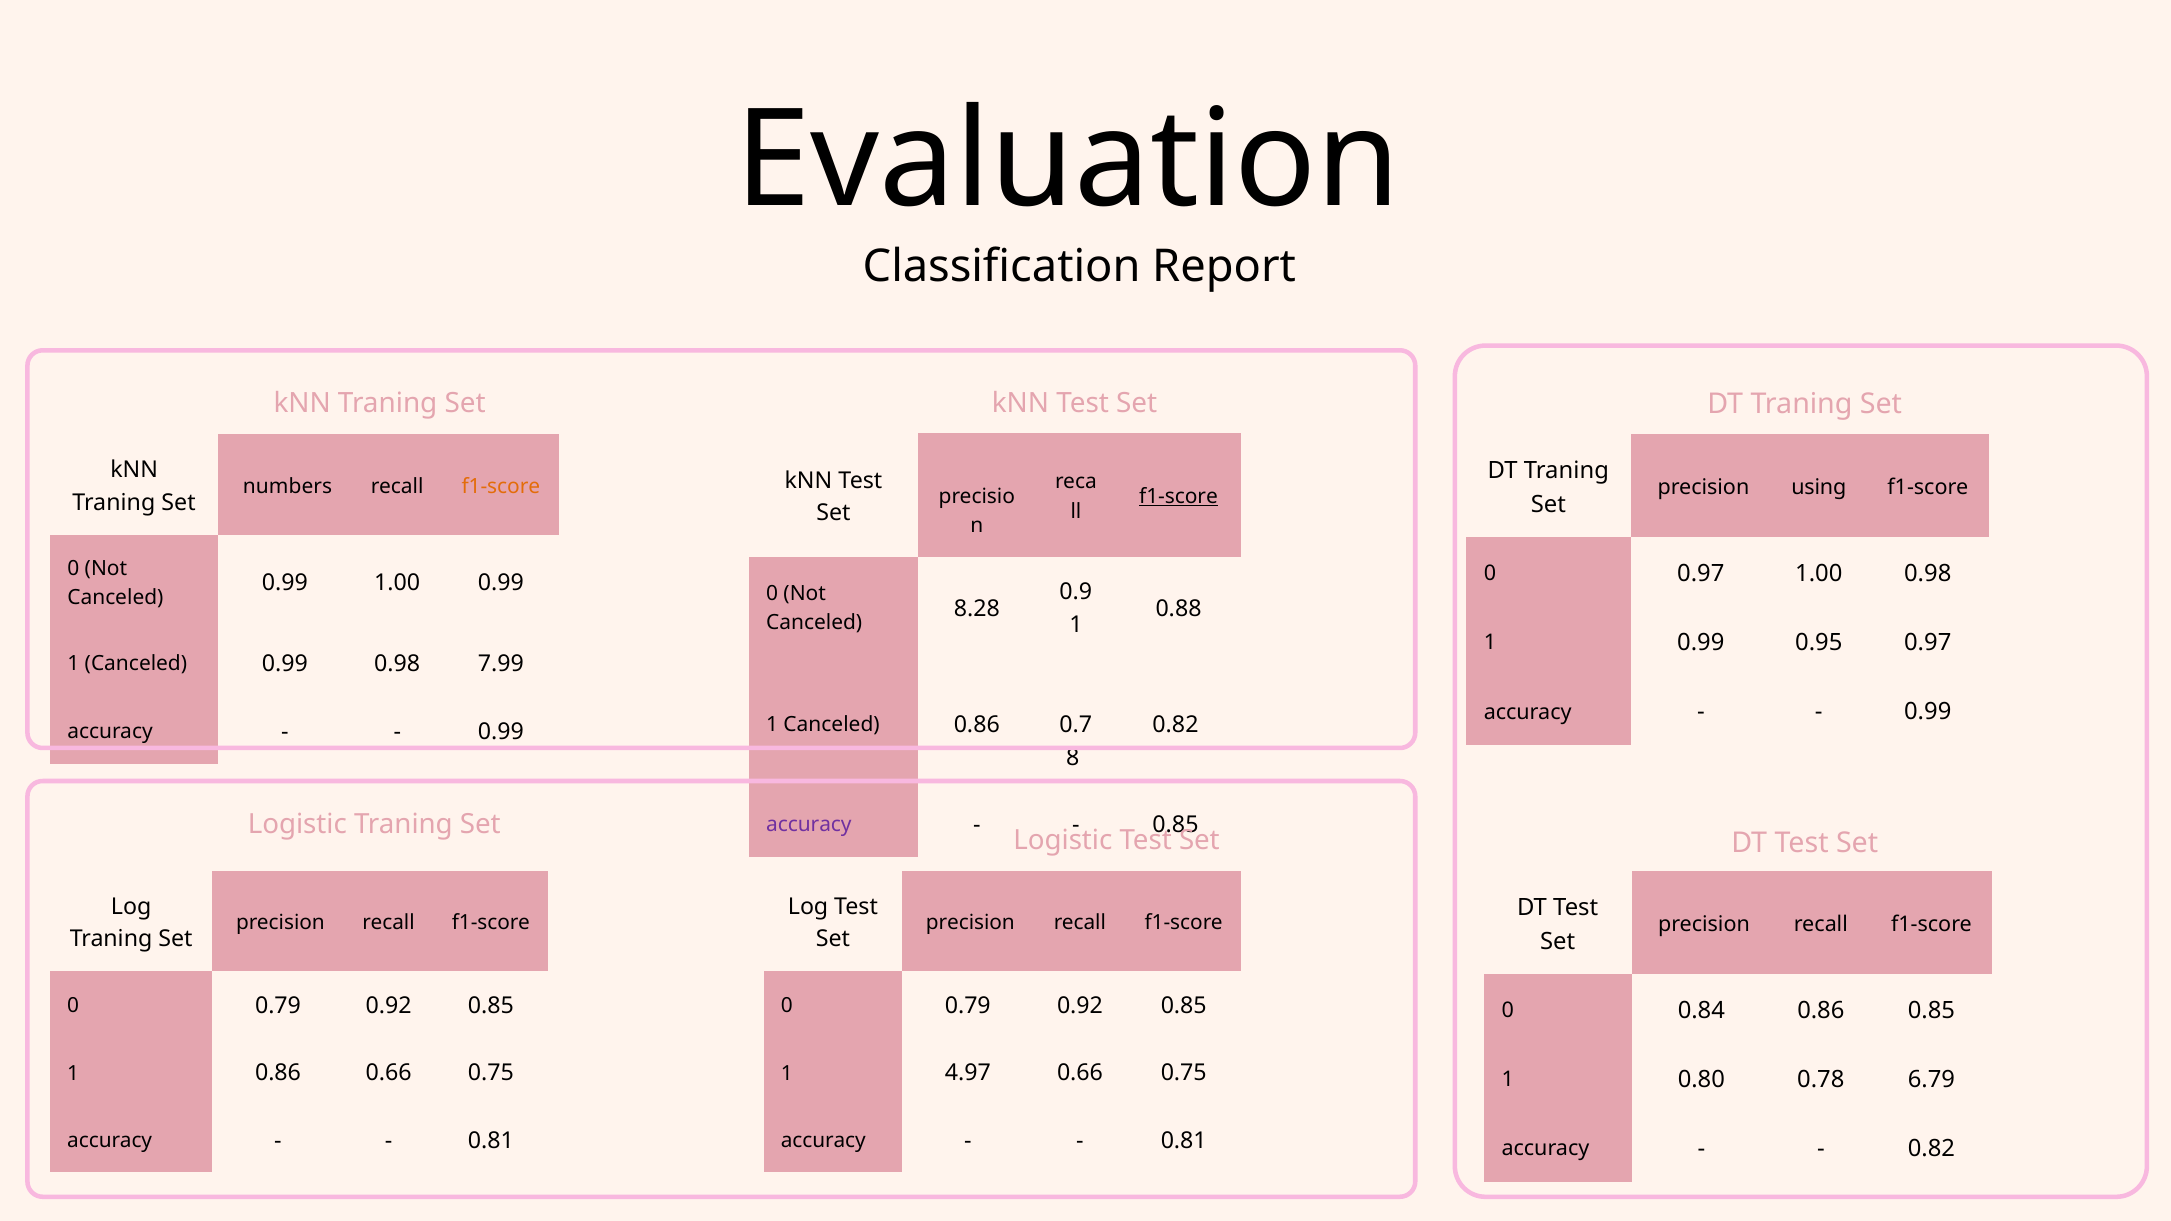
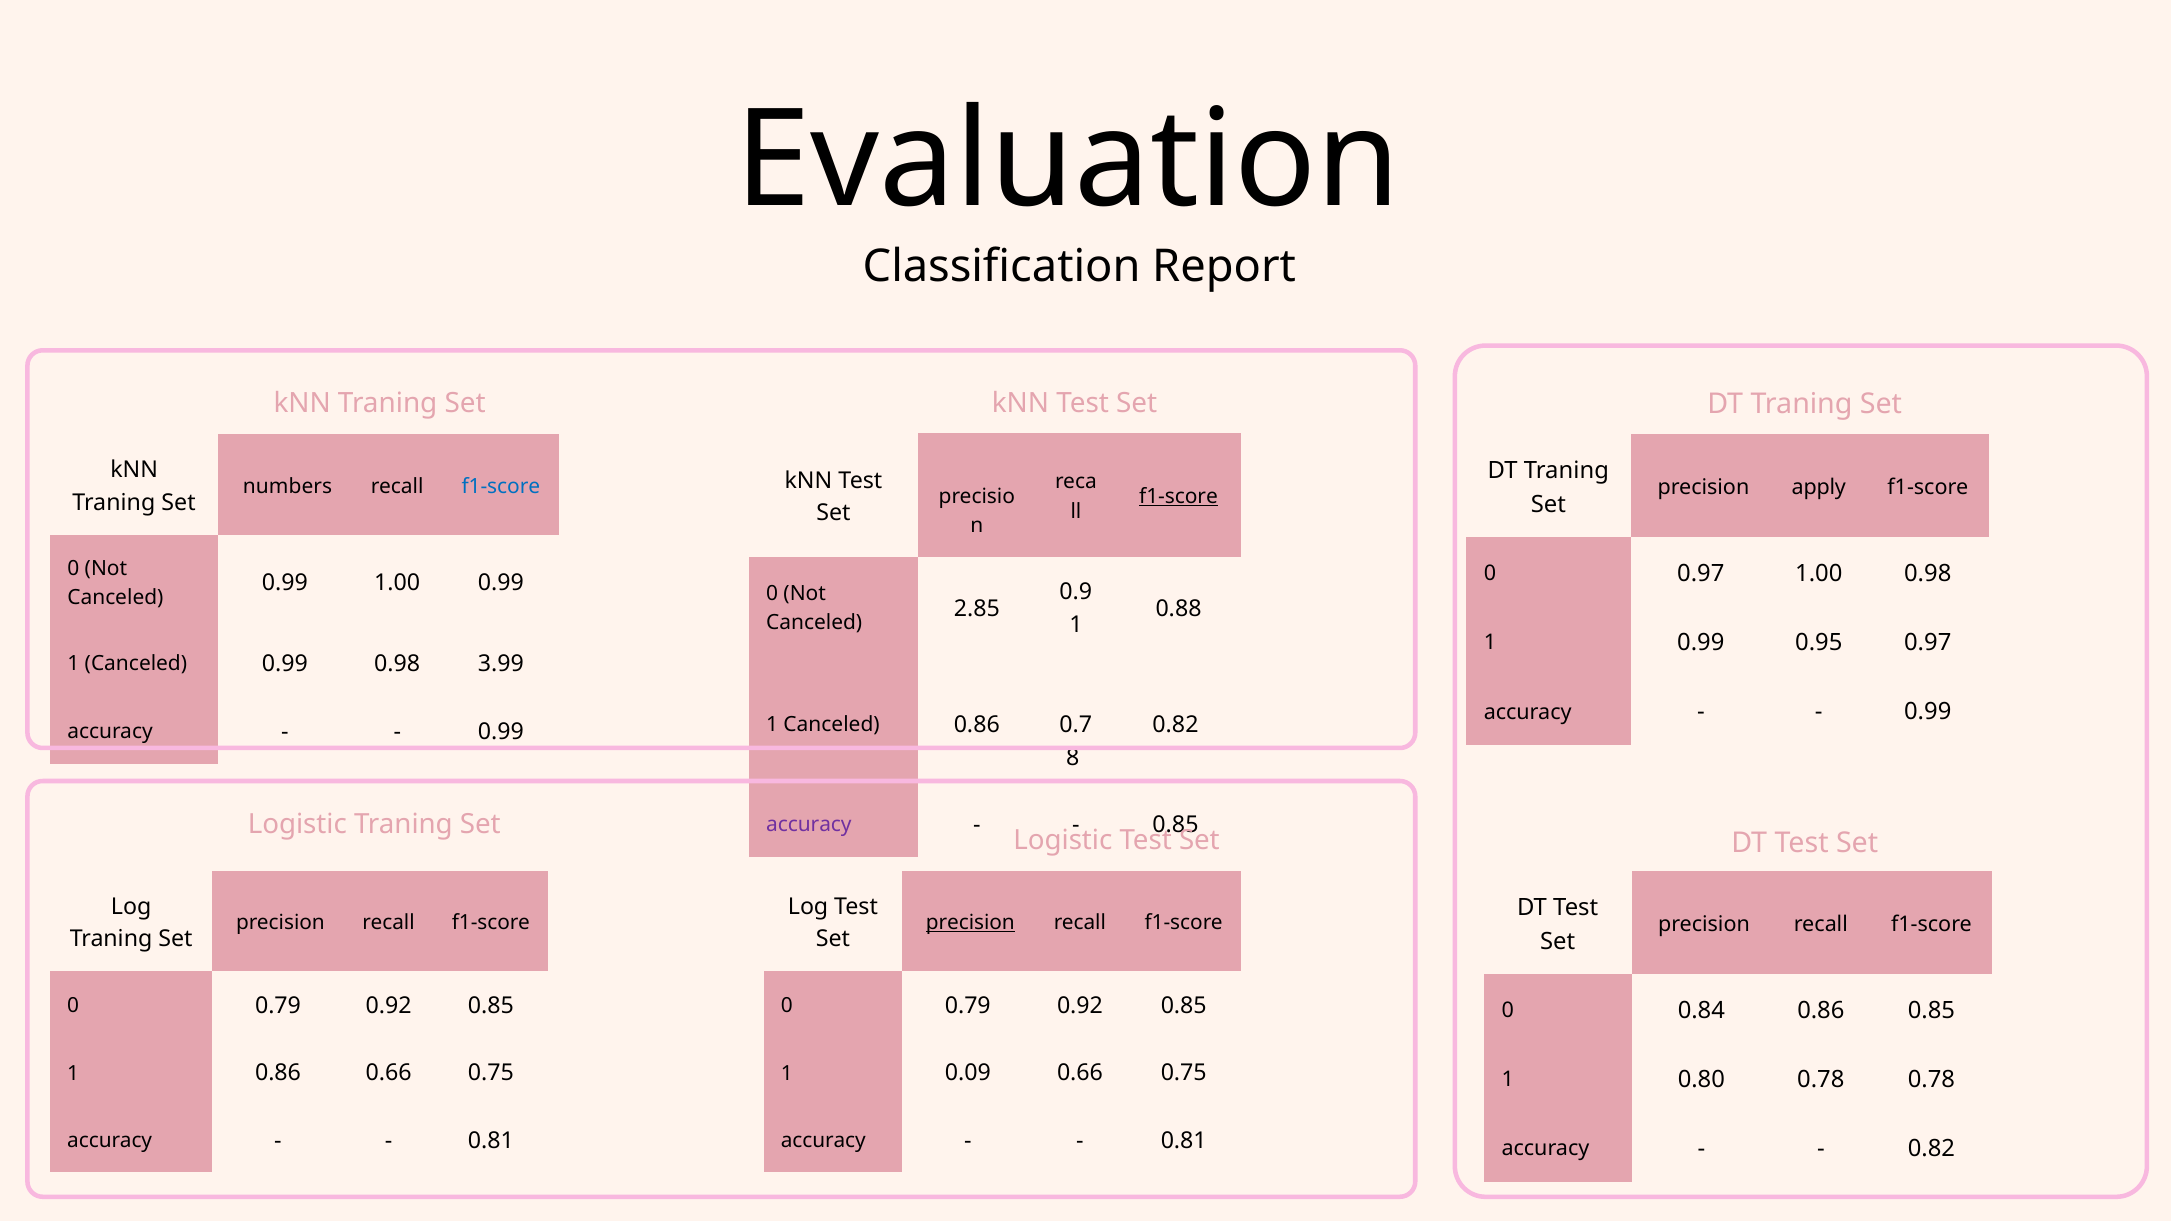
f1-score colour: orange -> blue (501, 486)
using: using -> apply (1819, 487)
8.28: 8.28 -> 2.85 (977, 609)
7.99: 7.99 -> 3.99 (501, 664)
precision underline: none -> present (970, 923)
4.97: 4.97 -> 0.09 (968, 1073)
0.78 6.79: 6.79 -> 0.78 (1931, 1080)
